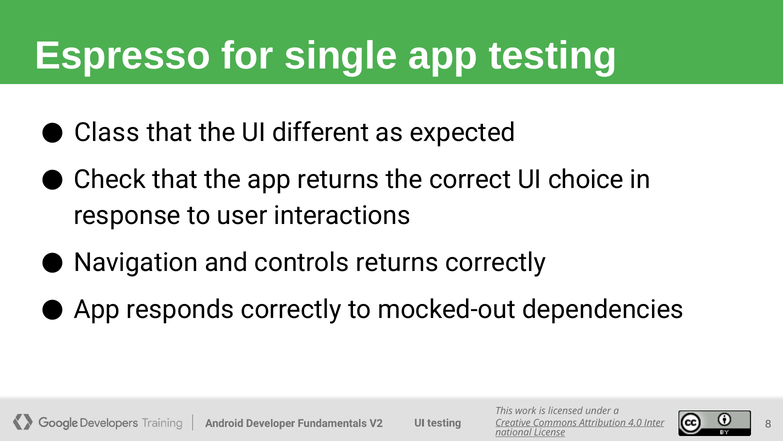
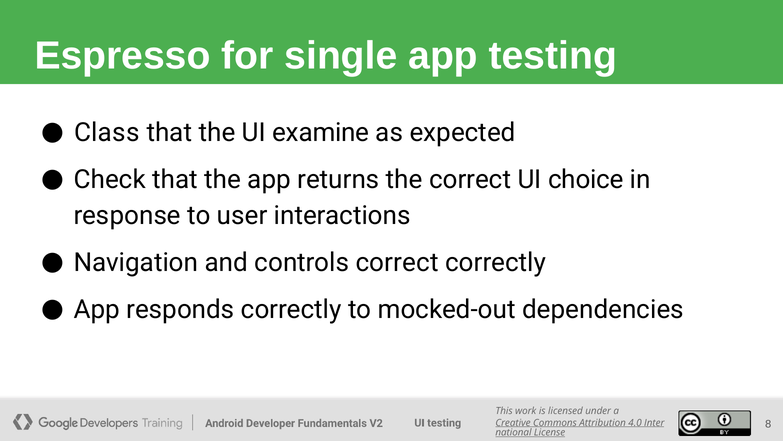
different: different -> examine (321, 132)
controls returns: returns -> correct (397, 262)
